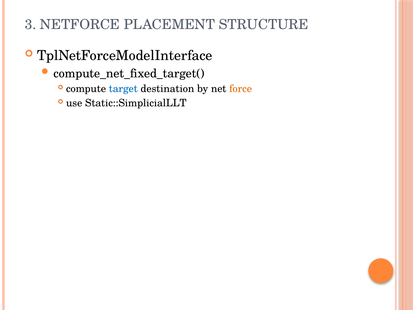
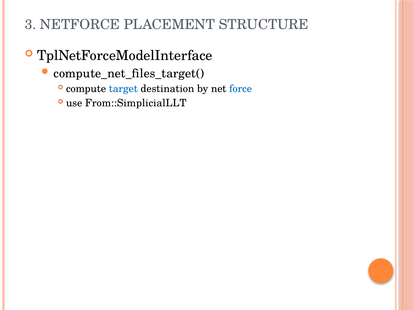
compute_net_fixed_target(: compute_net_fixed_target( -> compute_net_files_target( (129, 73)
force colour: orange -> blue (241, 89)
Static::SimplicialLLT: Static::SimplicialLLT -> From::SimplicialLLT (136, 103)
